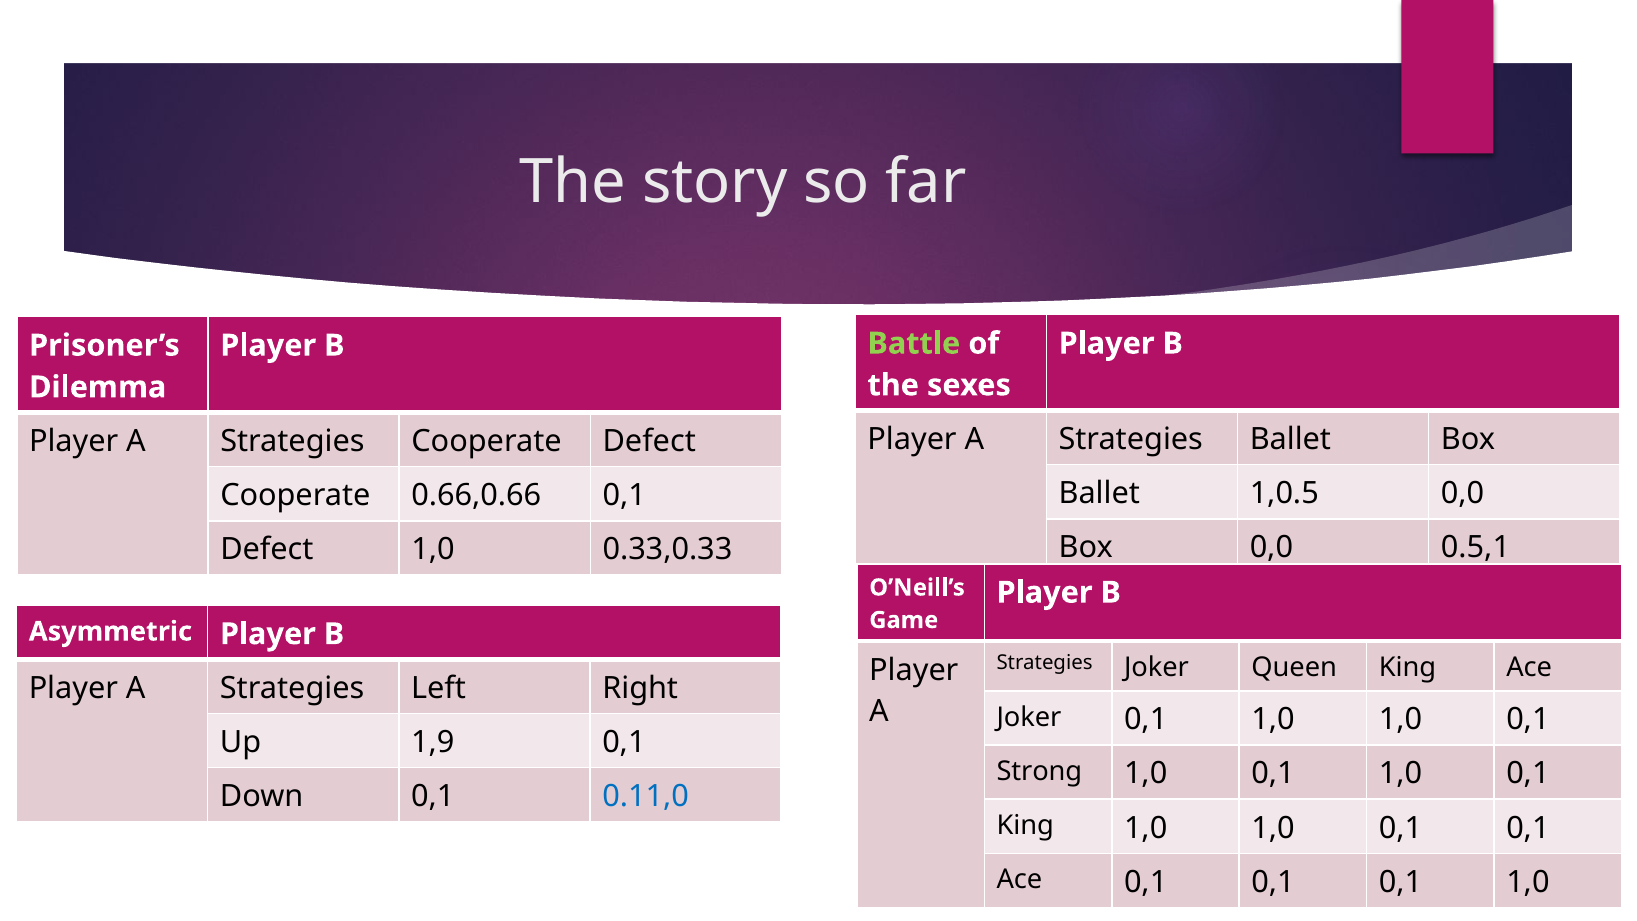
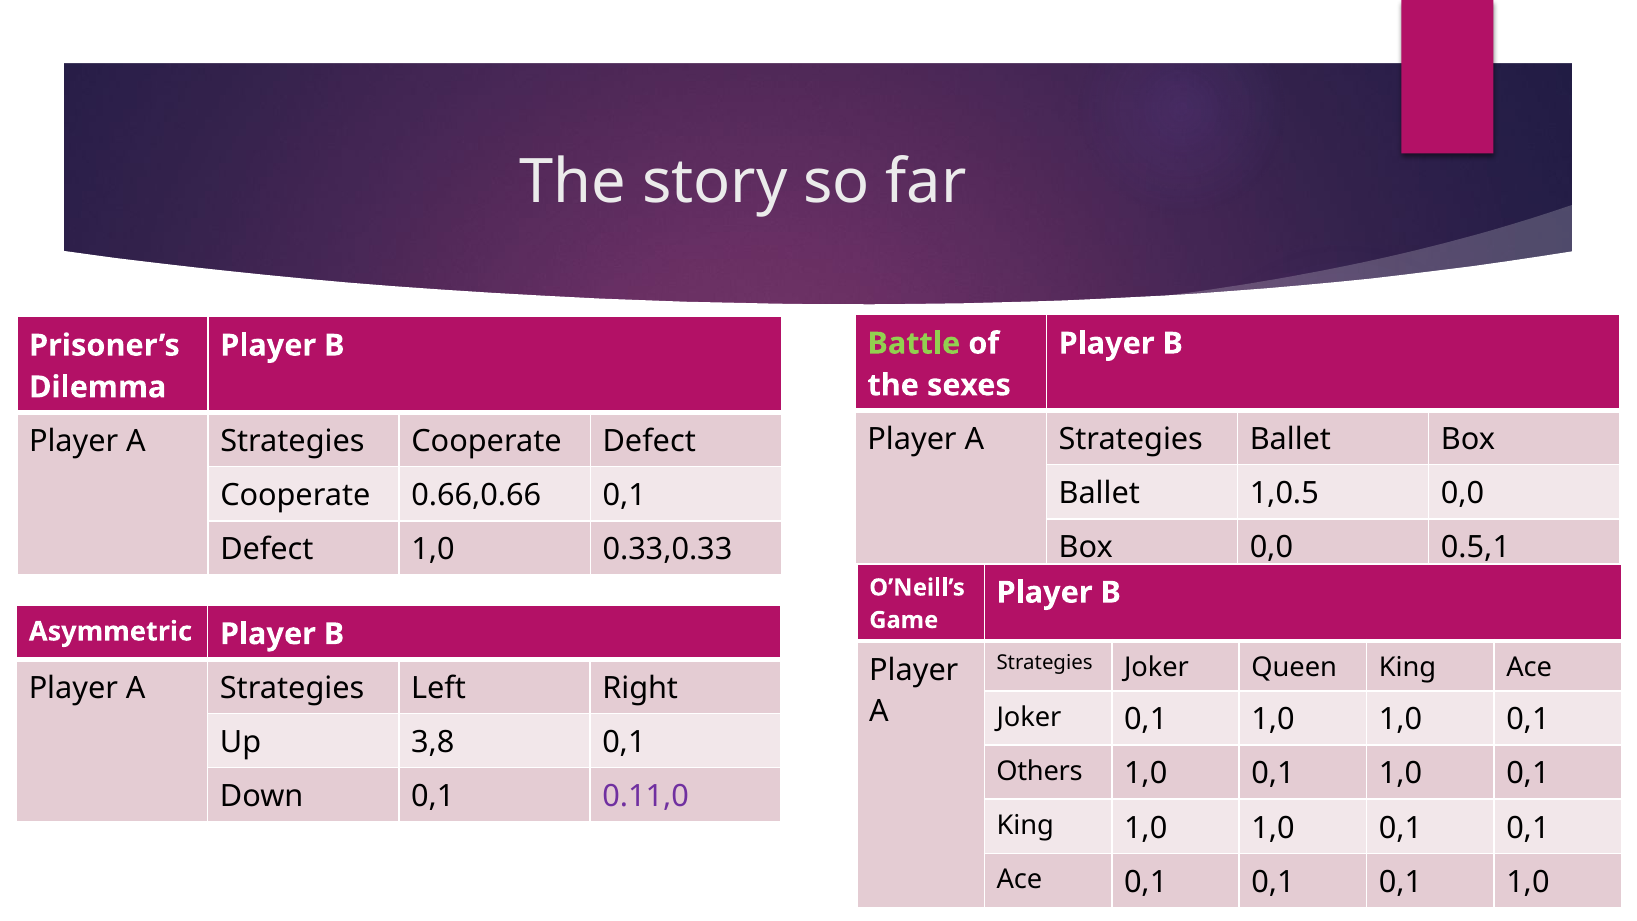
1,9: 1,9 -> 3,8 (433, 742)
Strong: Strong -> Others (1040, 771)
0.11,0 colour: blue -> purple (646, 796)
